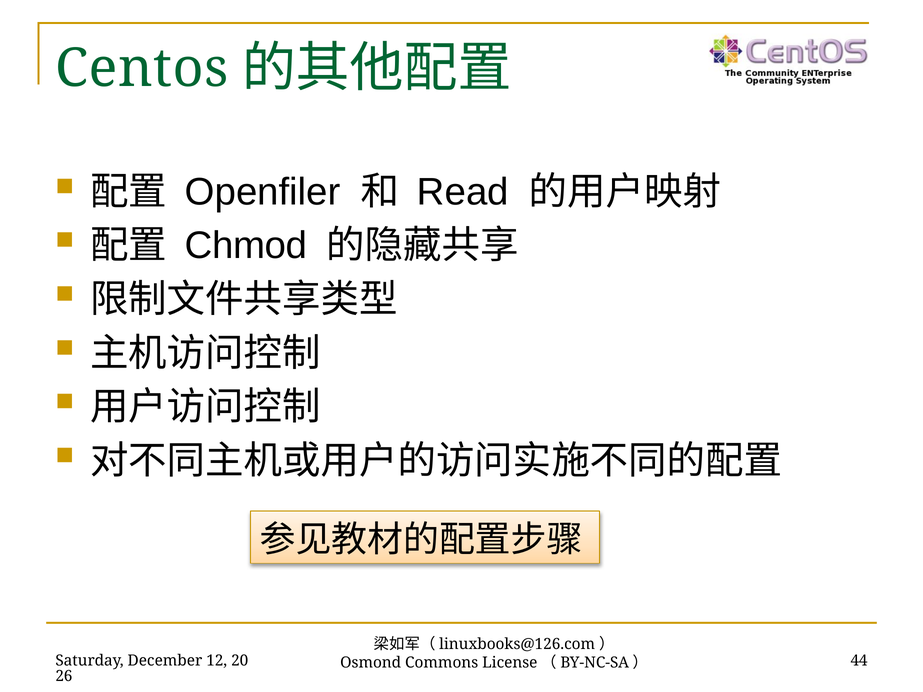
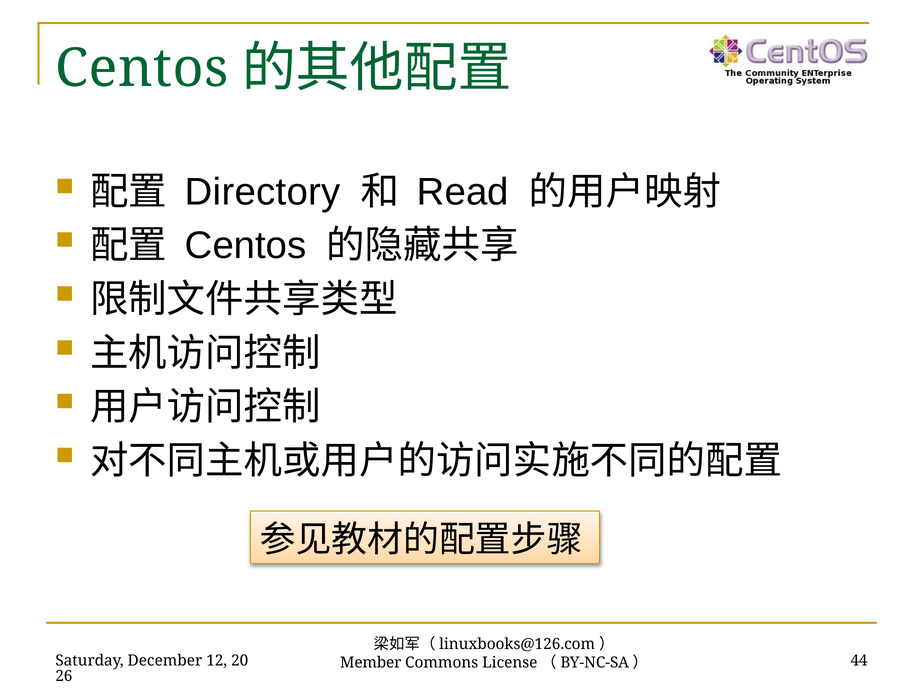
Openfiler: Openfiler -> Directory (263, 192)
Chmod: Chmod -> Centos (246, 246)
Osmond: Osmond -> Member (371, 663)
